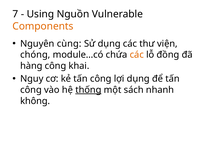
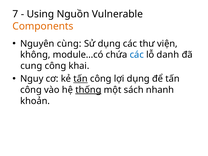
chóng: chóng -> không (35, 55)
các colour: orange -> blue (137, 55)
đồng: đồng -> danh (168, 55)
hàng: hàng -> cung (31, 66)
tấn underline: none -> present (81, 79)
không: không -> khoản (35, 101)
